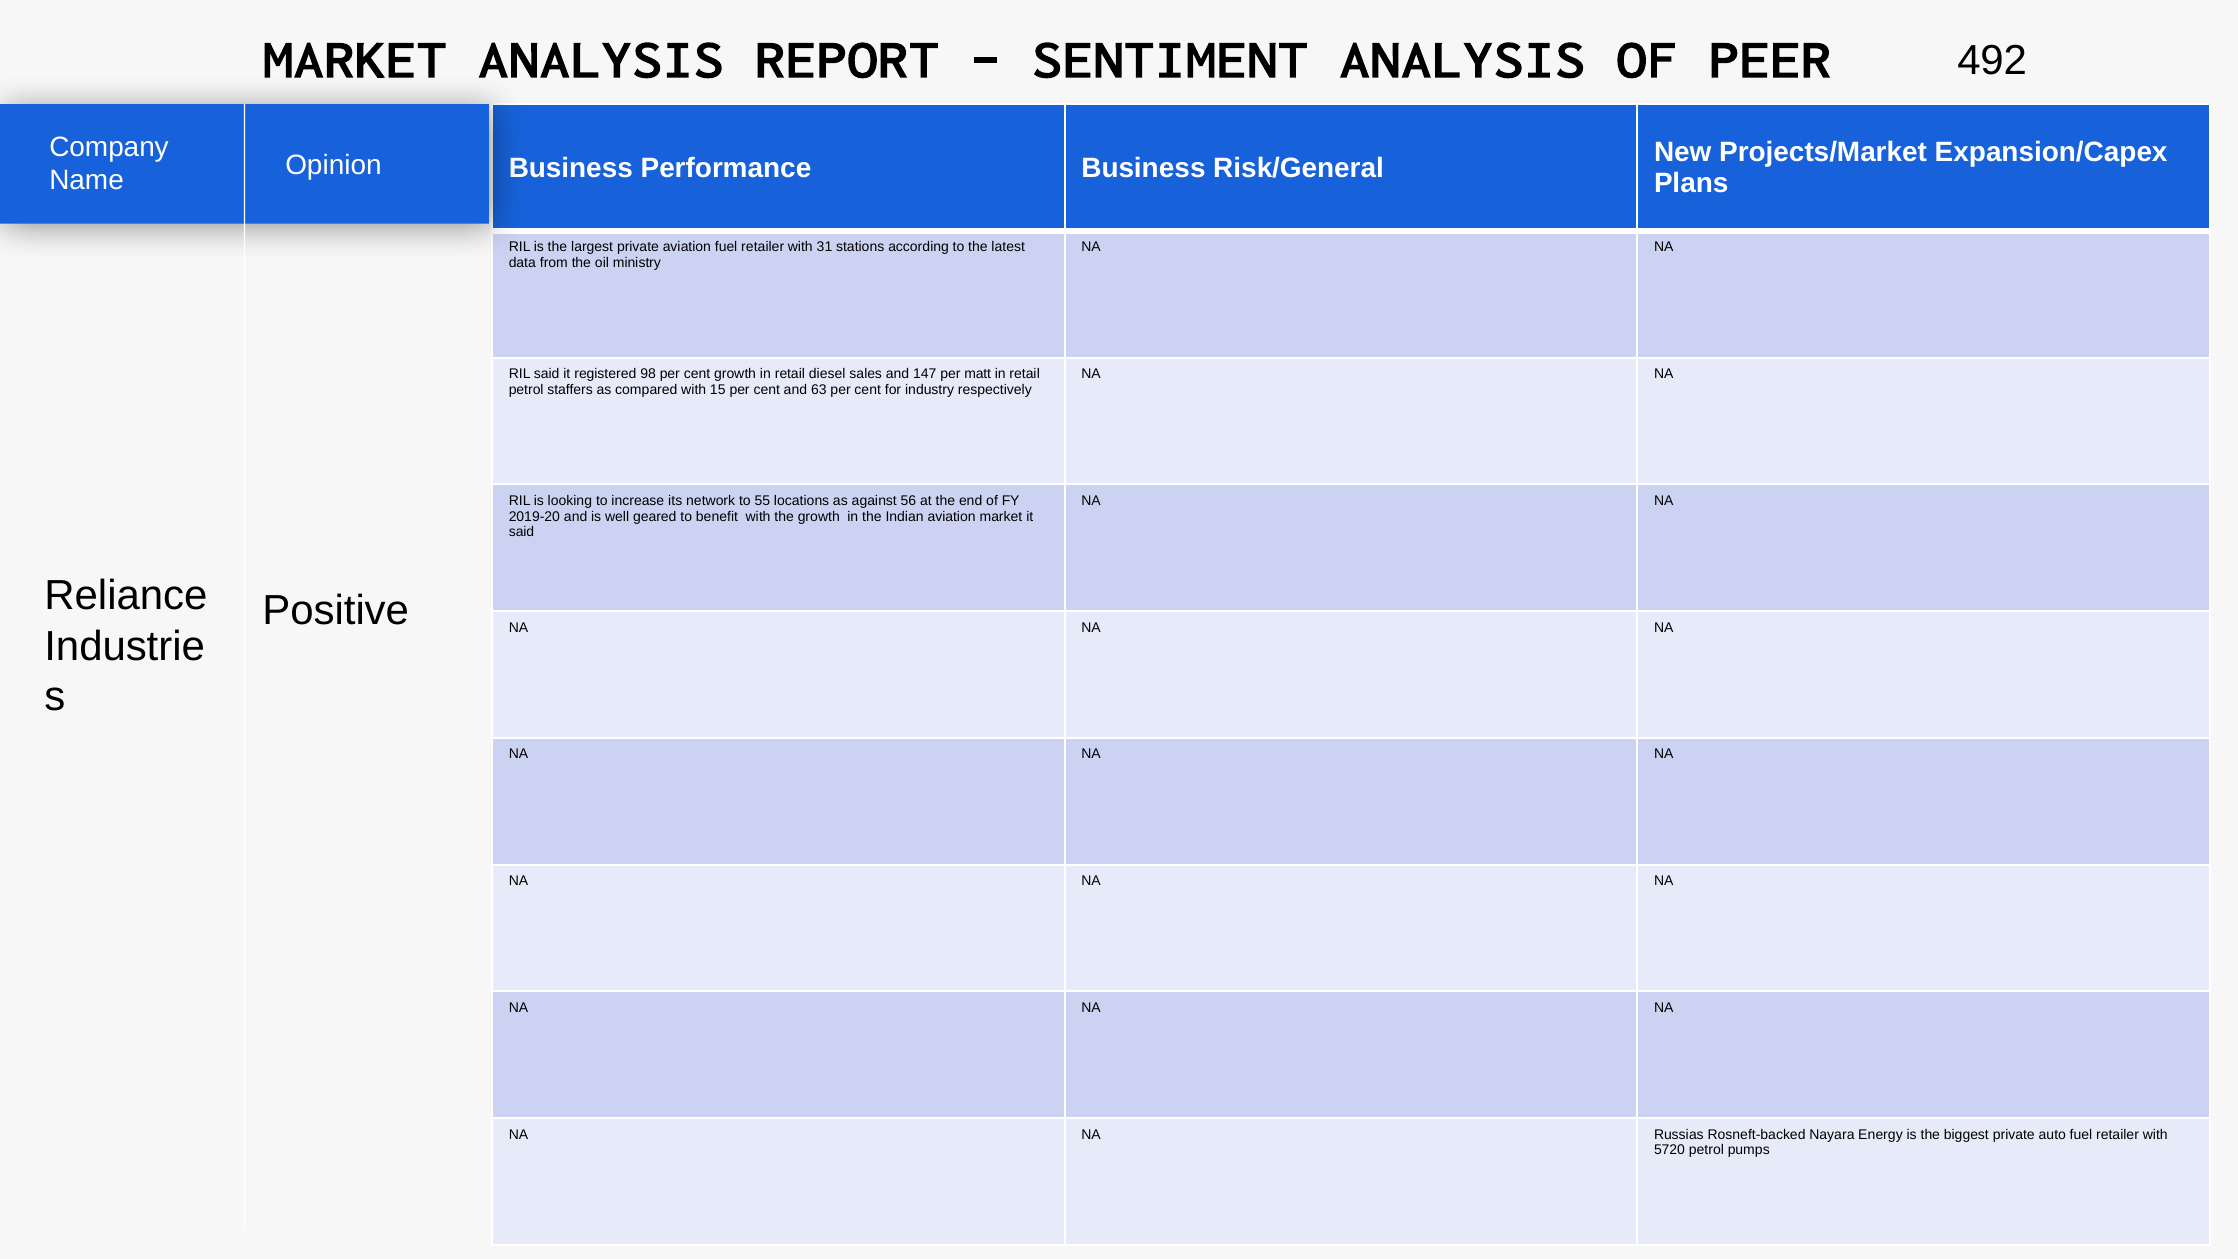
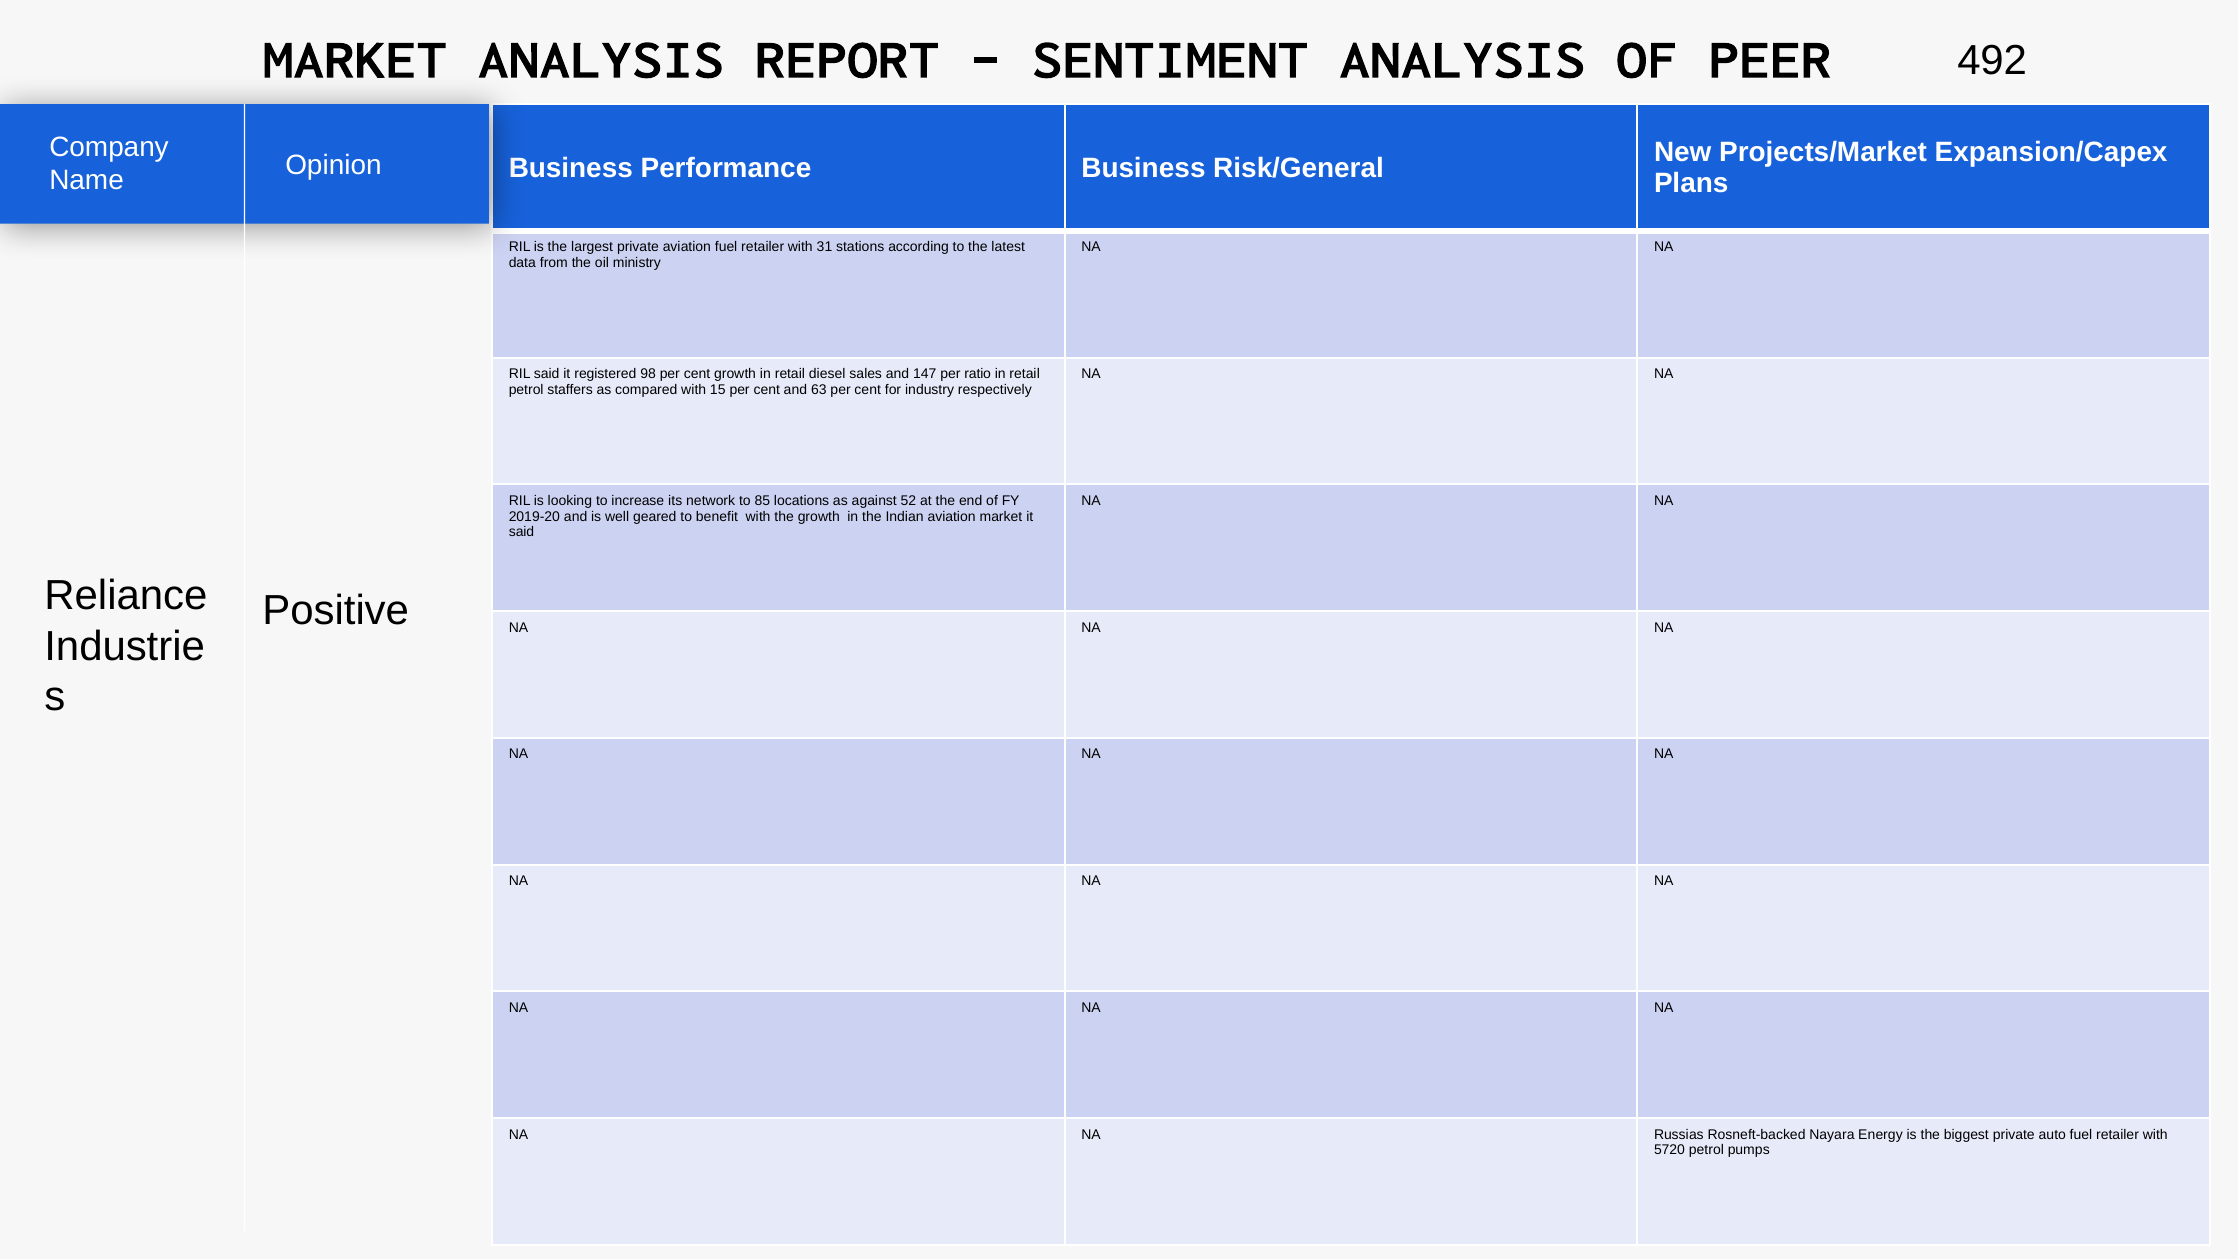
matt: matt -> ratio (978, 374)
55: 55 -> 85 (762, 501)
56: 56 -> 52 (908, 501)
